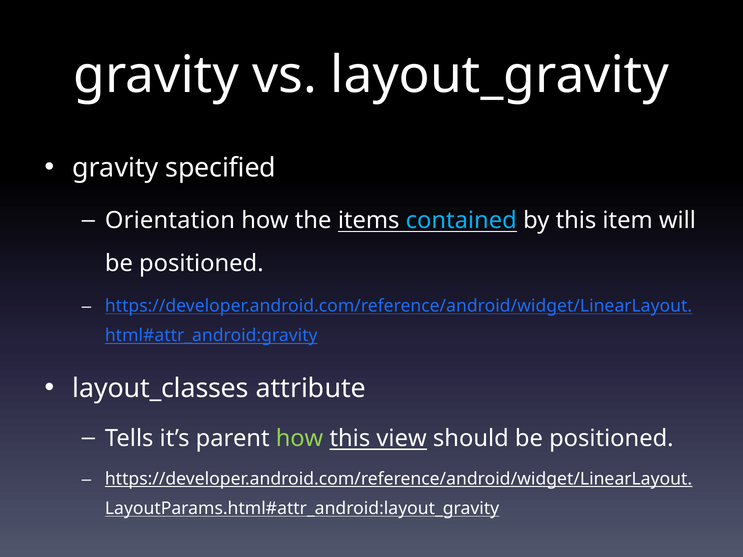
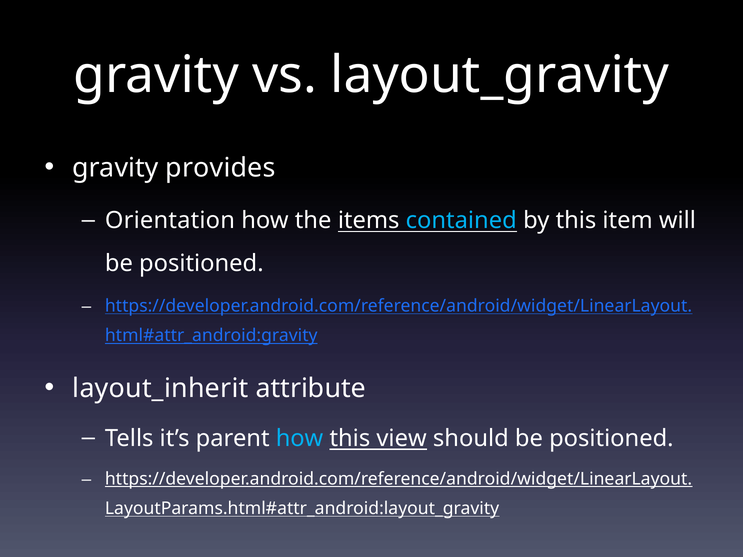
specified: specified -> provides (221, 168)
layout_classes: layout_classes -> layout_inherit (160, 388)
how colour: light green -> light blue (299, 439)
